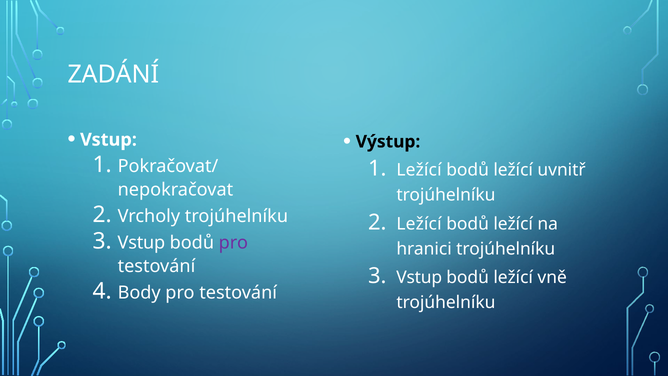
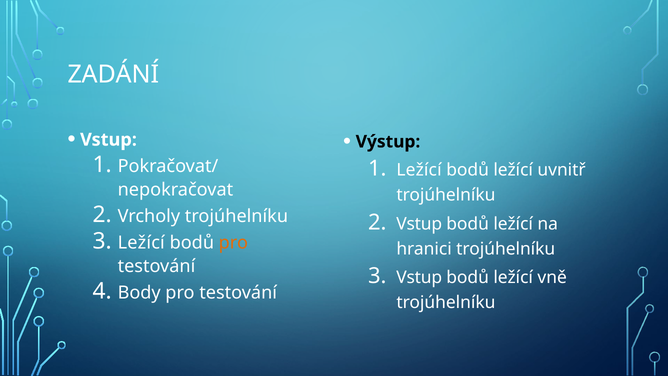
Ležící: Ležící -> Vstup (419, 224)
Vstup: Vstup -> Ležící (141, 243)
pro colour: purple -> orange (233, 243)
